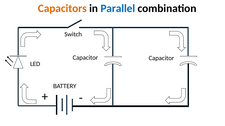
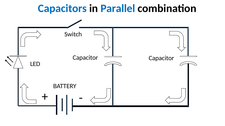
Capacitors colour: orange -> blue (62, 8)
